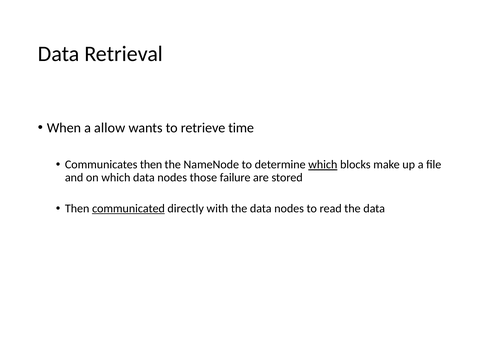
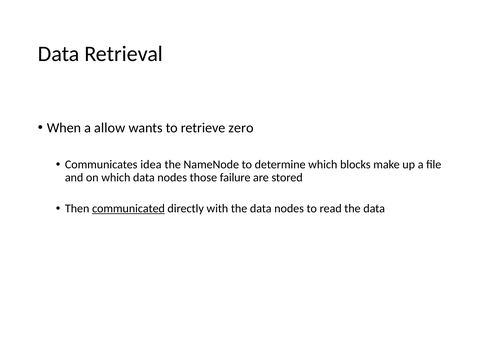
time: time -> zero (241, 128)
Communicates then: then -> idea (151, 165)
which underline: present -> none (323, 165)
